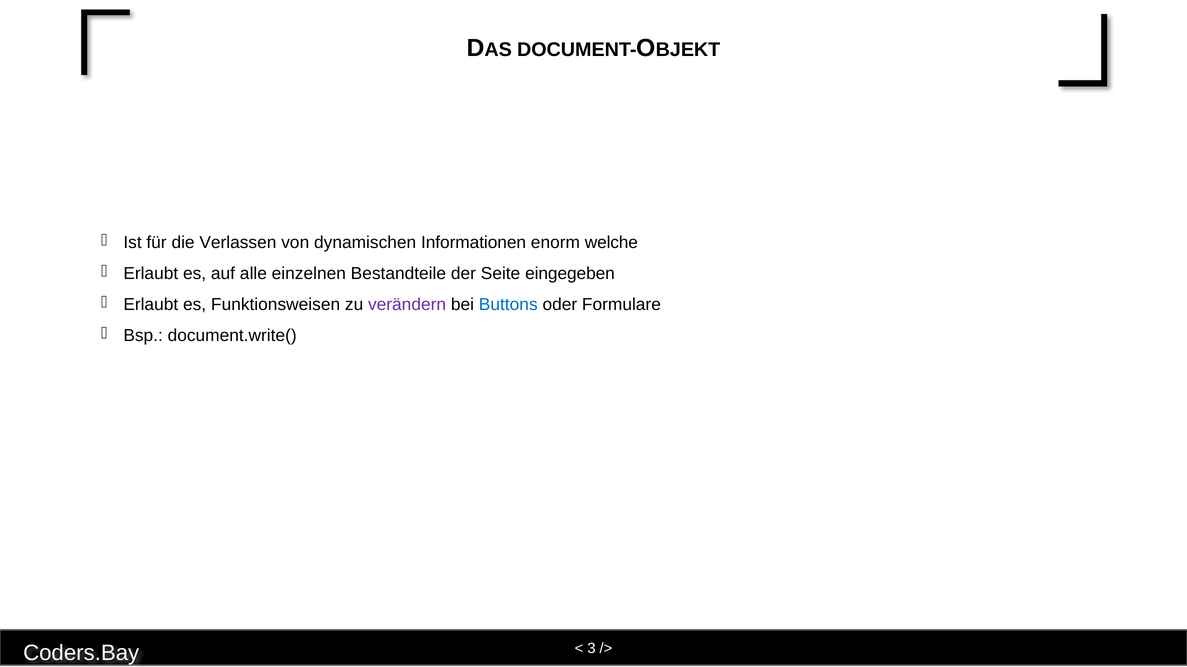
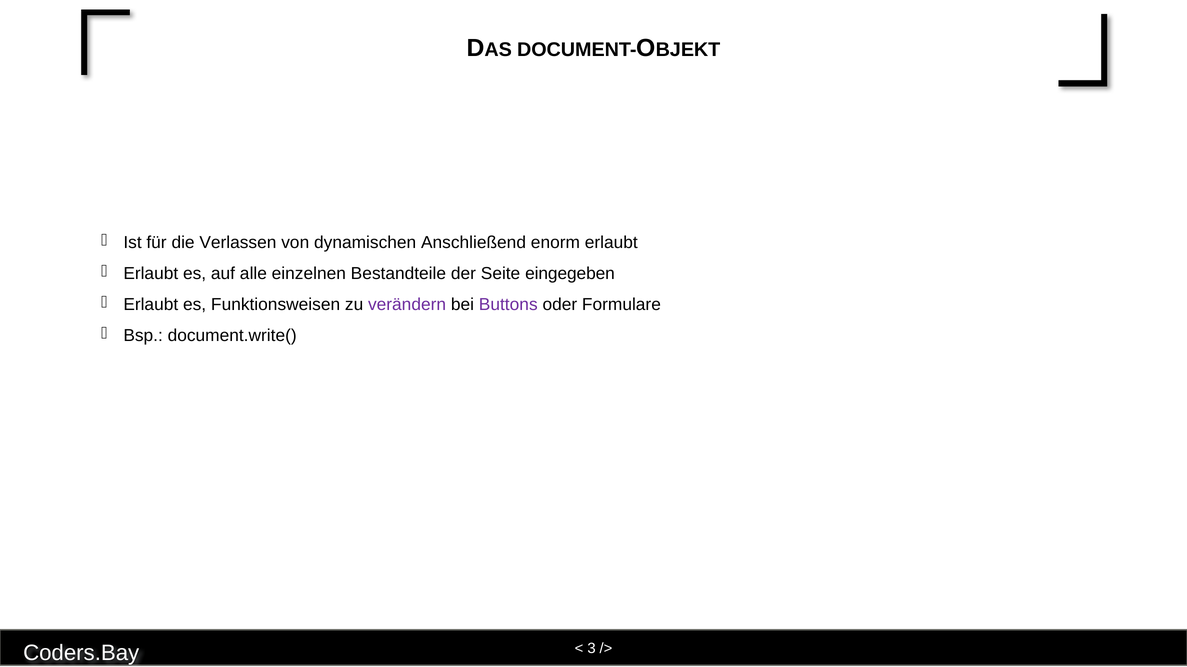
Informationen: Informationen -> Anschließend (474, 243)
enorm welche: welche -> erlaubt (611, 243)
Buttons colour: blue -> purple (508, 305)
